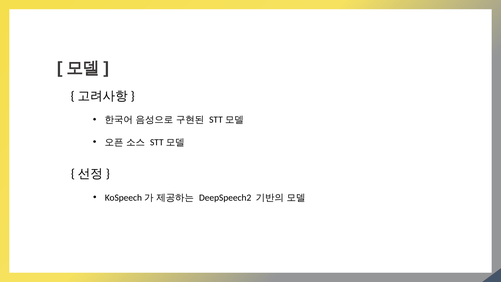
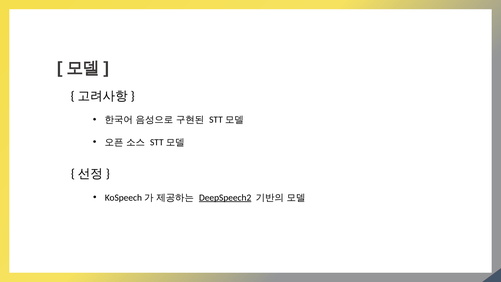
DeepSpeech2 underline: none -> present (225, 197)
